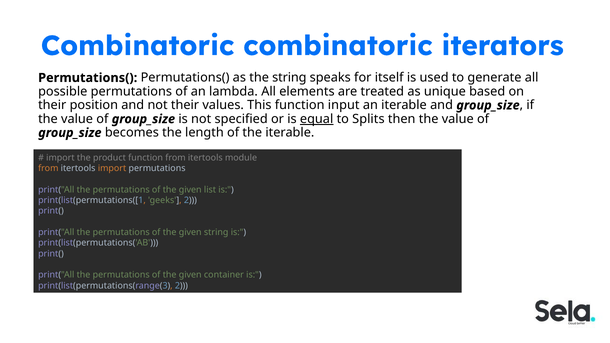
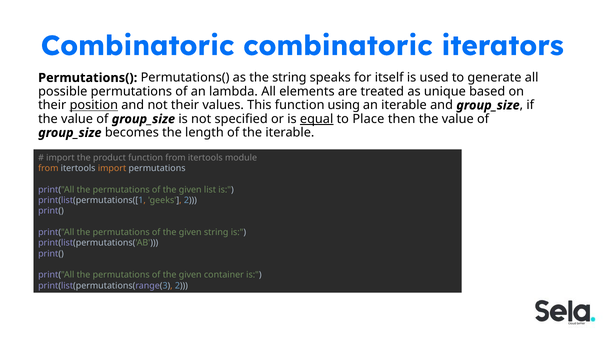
position underline: none -> present (94, 105)
input: input -> using (344, 105)
Splits: Splits -> Place (368, 119)
